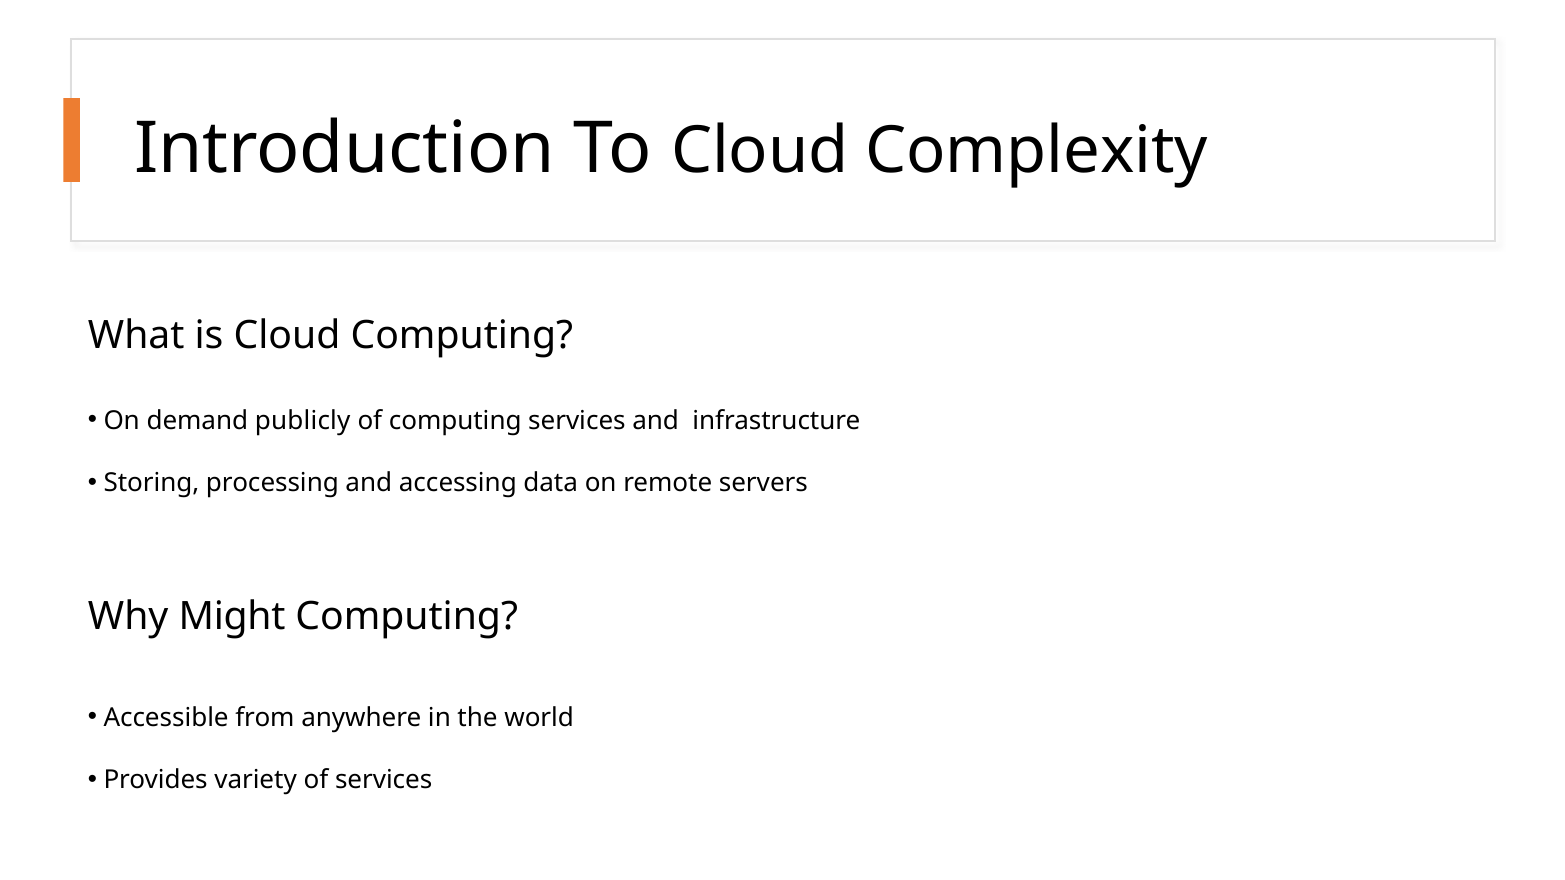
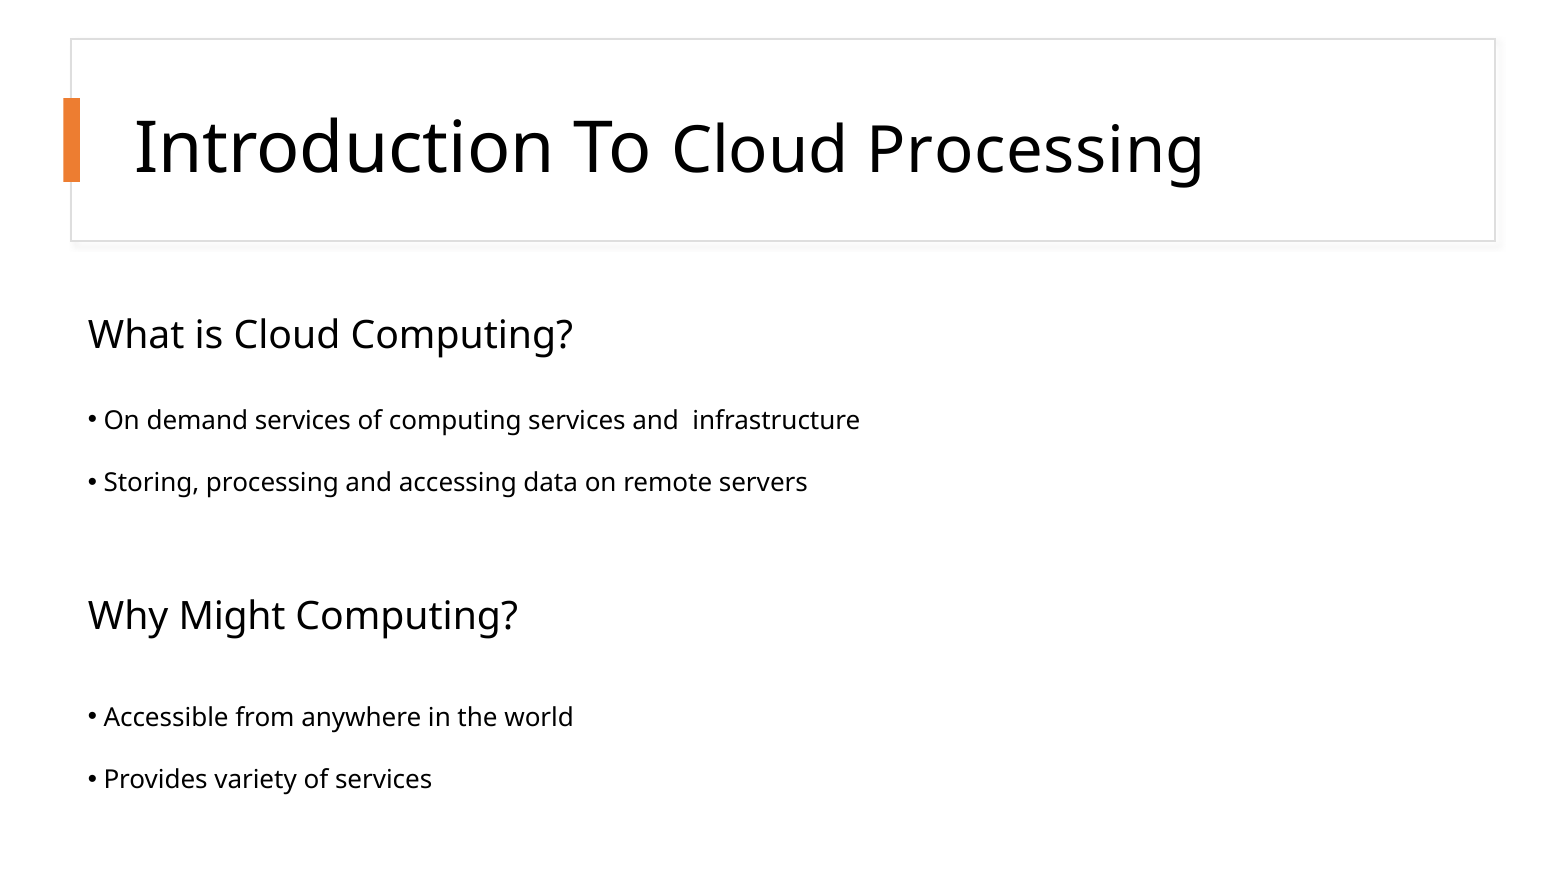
Cloud Complexity: Complexity -> Processing (1036, 151)
publicly: publicly -> services (303, 421)
